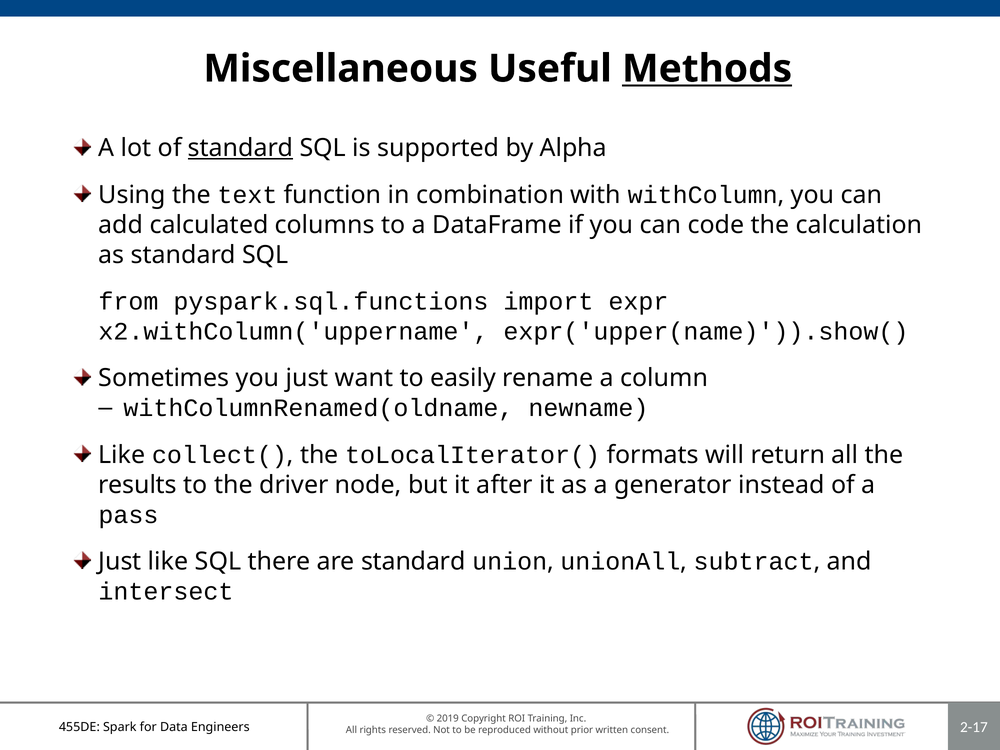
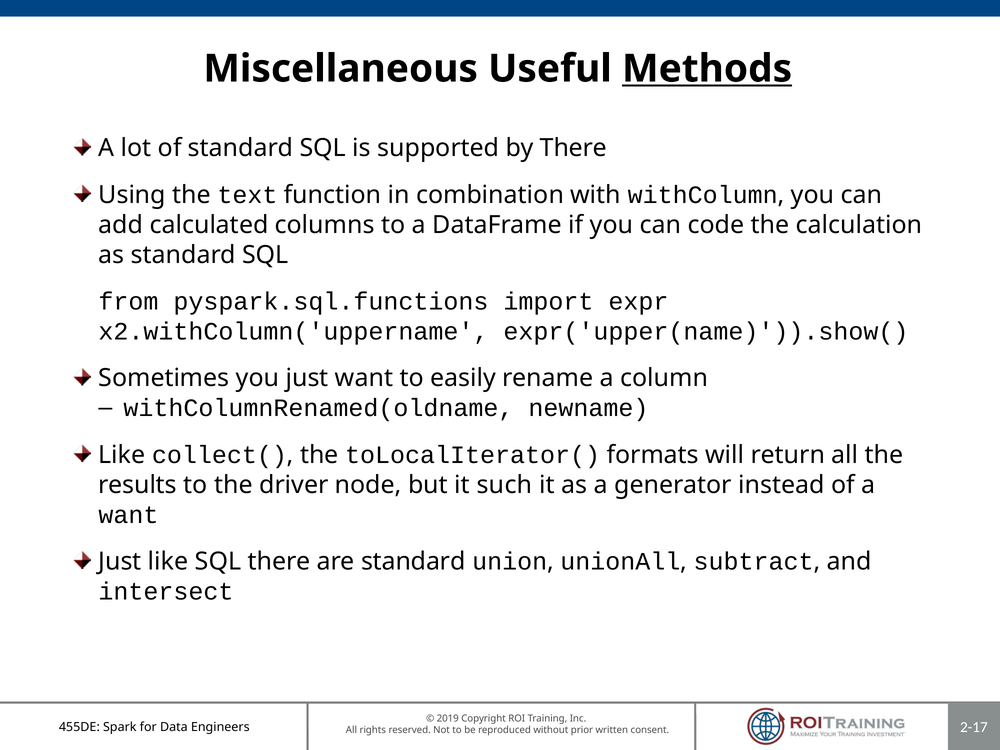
standard underline: present -> none (241, 148)
by Alpha: Alpha -> There (573, 148)
after: after -> such (505, 485)
pass: pass -> want (128, 515)
